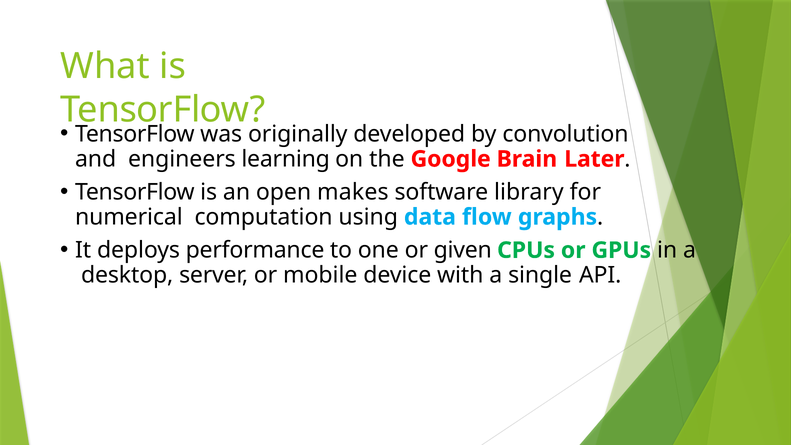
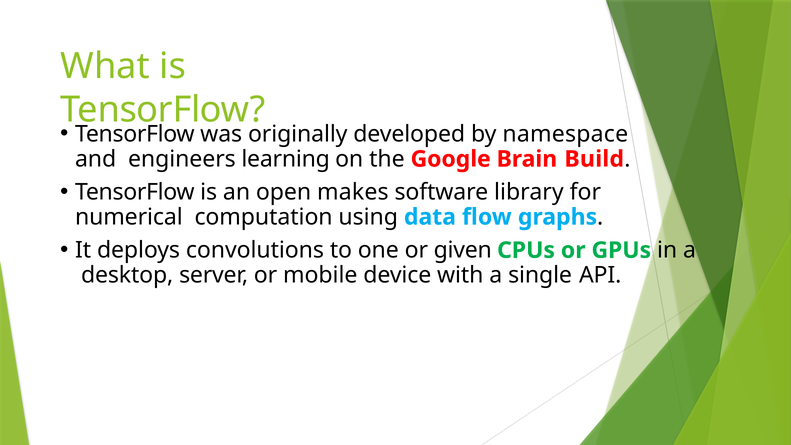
convolution: convolution -> namespace (565, 134)
Later: Later -> Build (594, 159)
performance: performance -> convolutions (255, 250)
